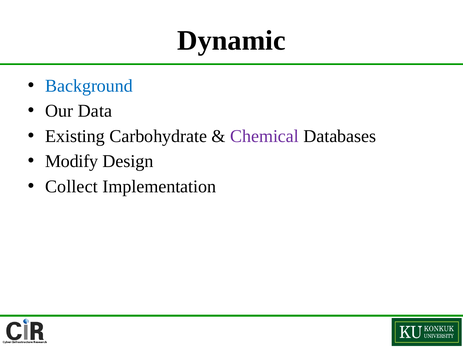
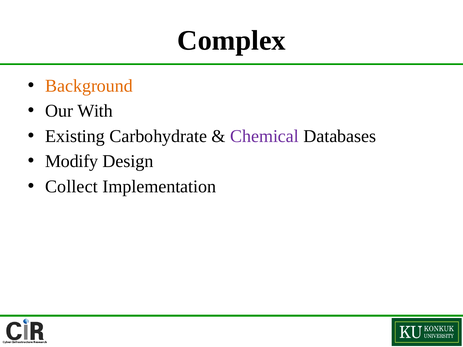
Dynamic: Dynamic -> Complex (231, 40)
Background colour: blue -> orange (89, 86)
Data: Data -> With (95, 111)
